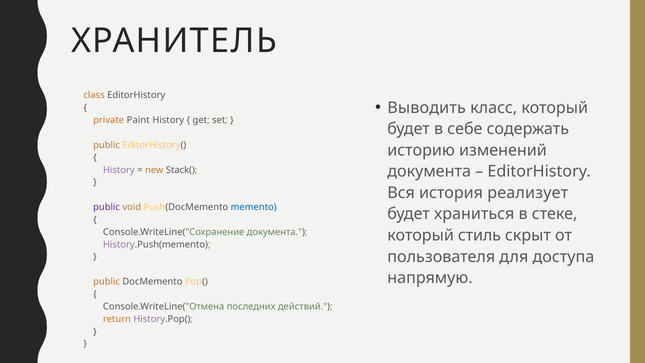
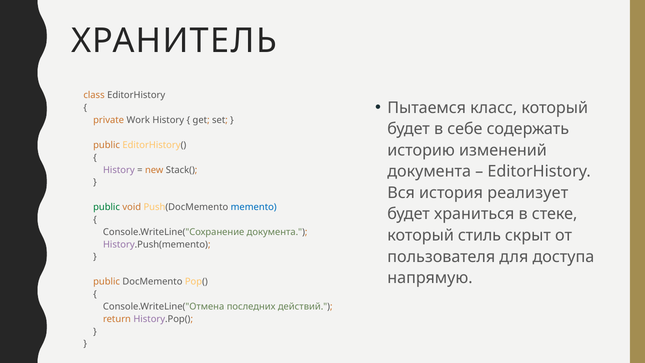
Выводить: Выводить -> Пытаемся (427, 108)
Paint: Paint -> Work (138, 120)
public colour: purple -> green (107, 207)
